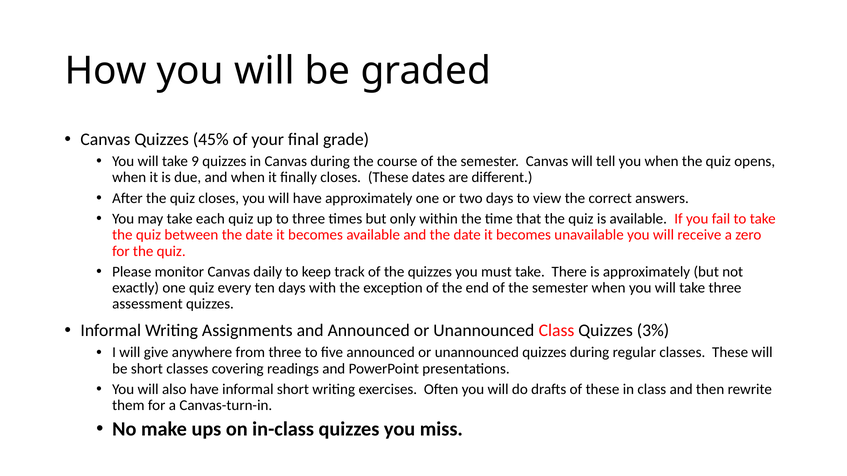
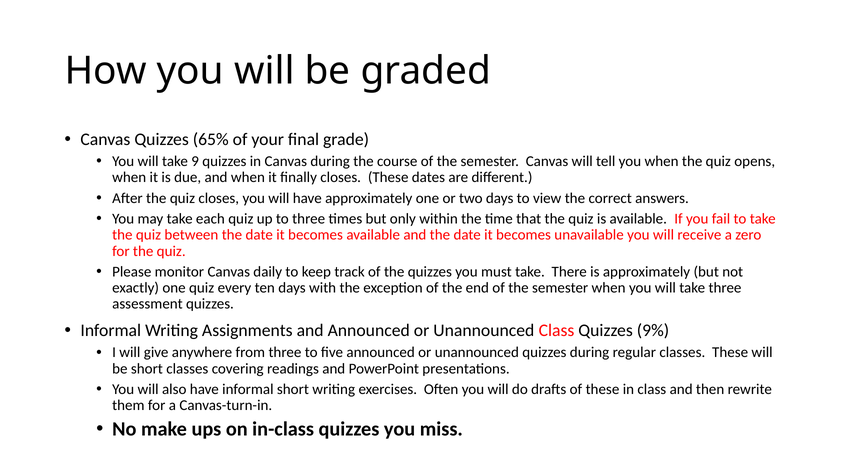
45%: 45% -> 65% (211, 139)
3%: 3% -> 9% (653, 331)
